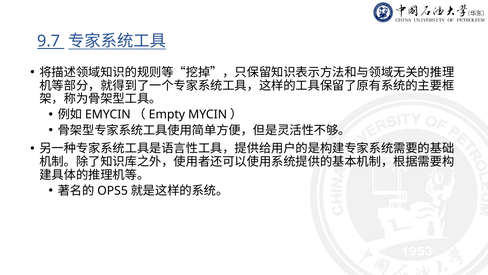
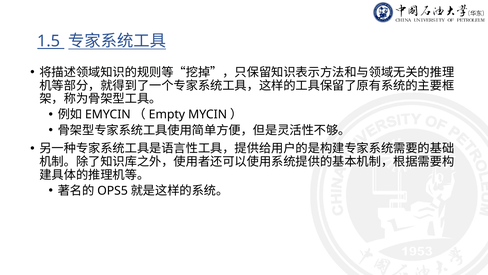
9.7: 9.7 -> 1.5 (49, 41)
